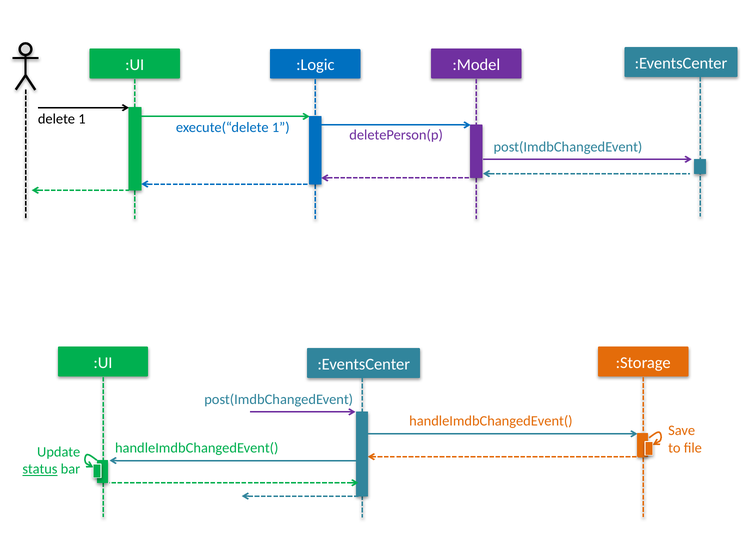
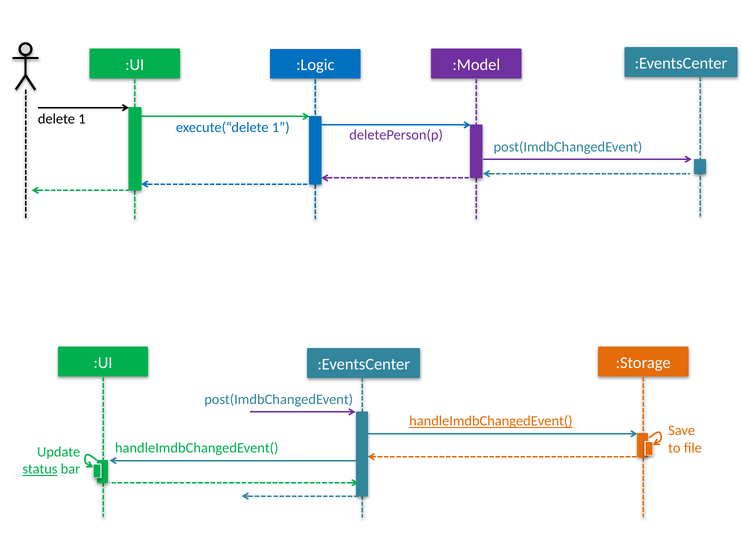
handleImdbChangedEvent( underline: none -> present (491, 421)
